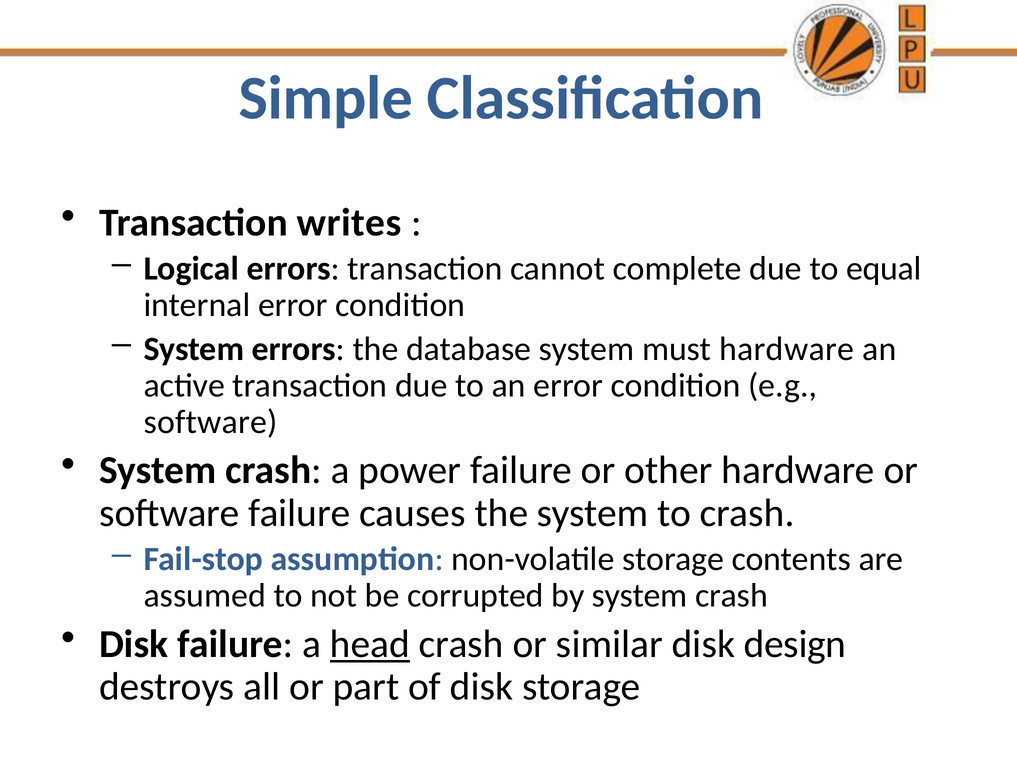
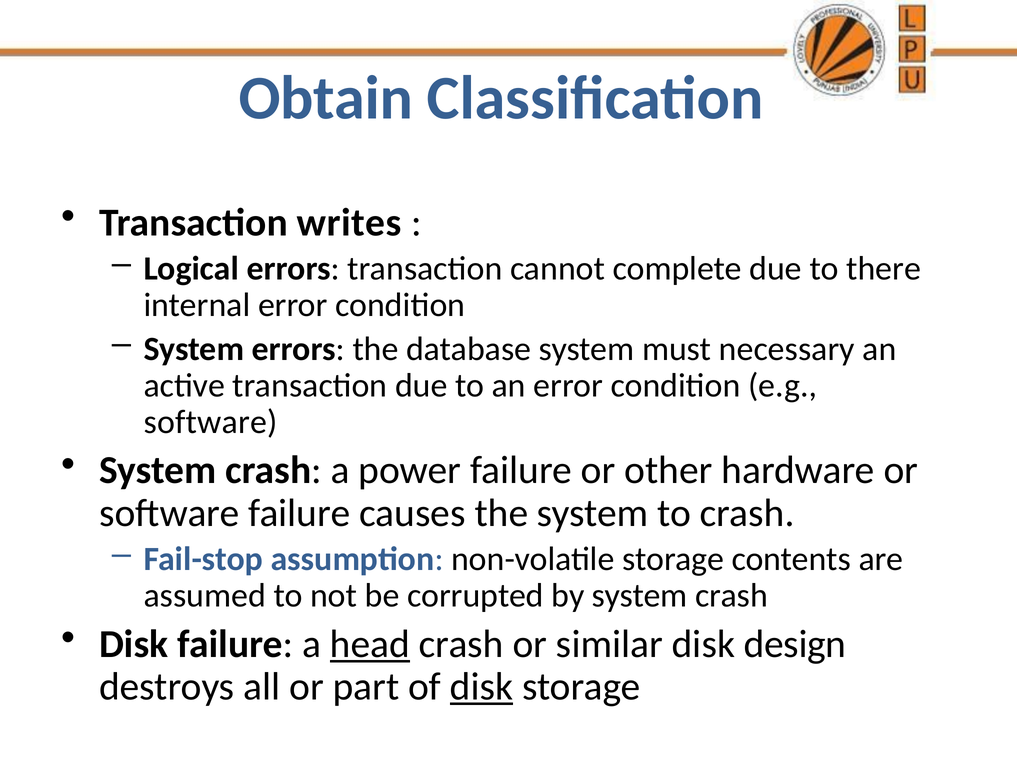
Simple: Simple -> Obtain (326, 98)
equal: equal -> there (884, 269)
must hardware: hardware -> necessary (787, 349)
disk underline: none -> present (482, 688)
